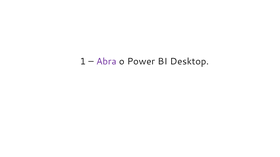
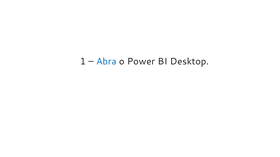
Abra colour: purple -> blue (106, 62)
